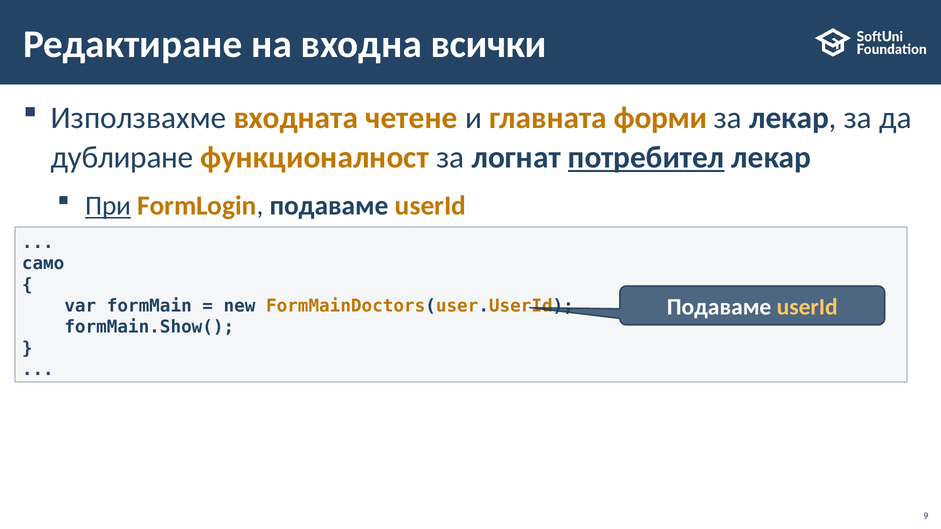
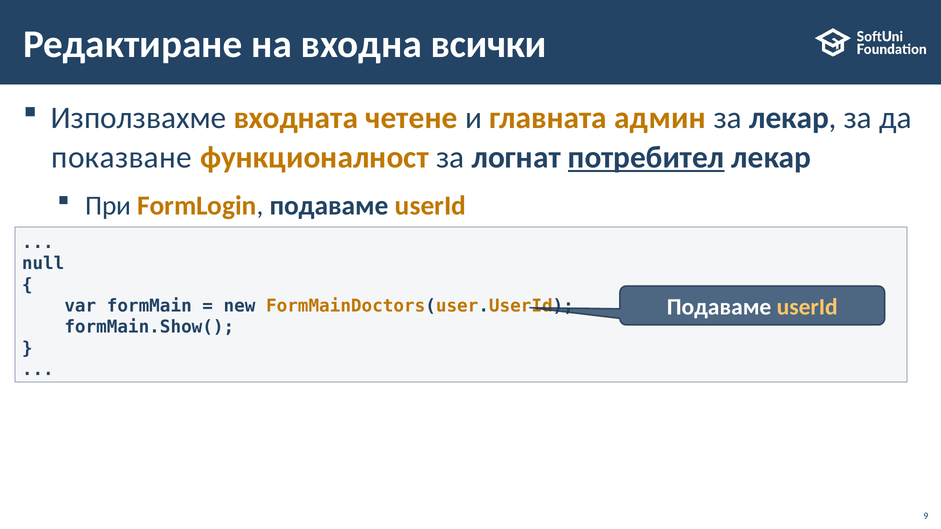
форми: форми -> админ (660, 118)
дублиране: дублиране -> показване (122, 157)
При underline: present -> none (108, 206)
само: само -> null (43, 264)
